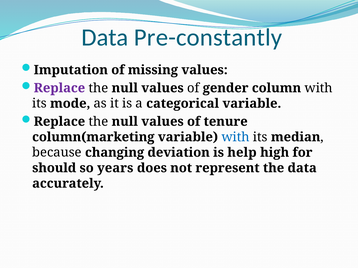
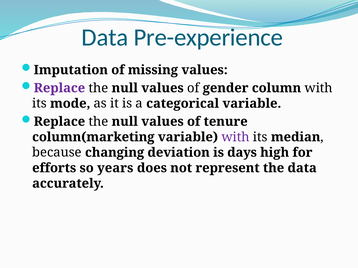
Pre-constantly: Pre-constantly -> Pre-experience (208, 38)
with colour: blue -> purple (236, 137)
help: help -> days (242, 153)
should: should -> efforts (54, 168)
